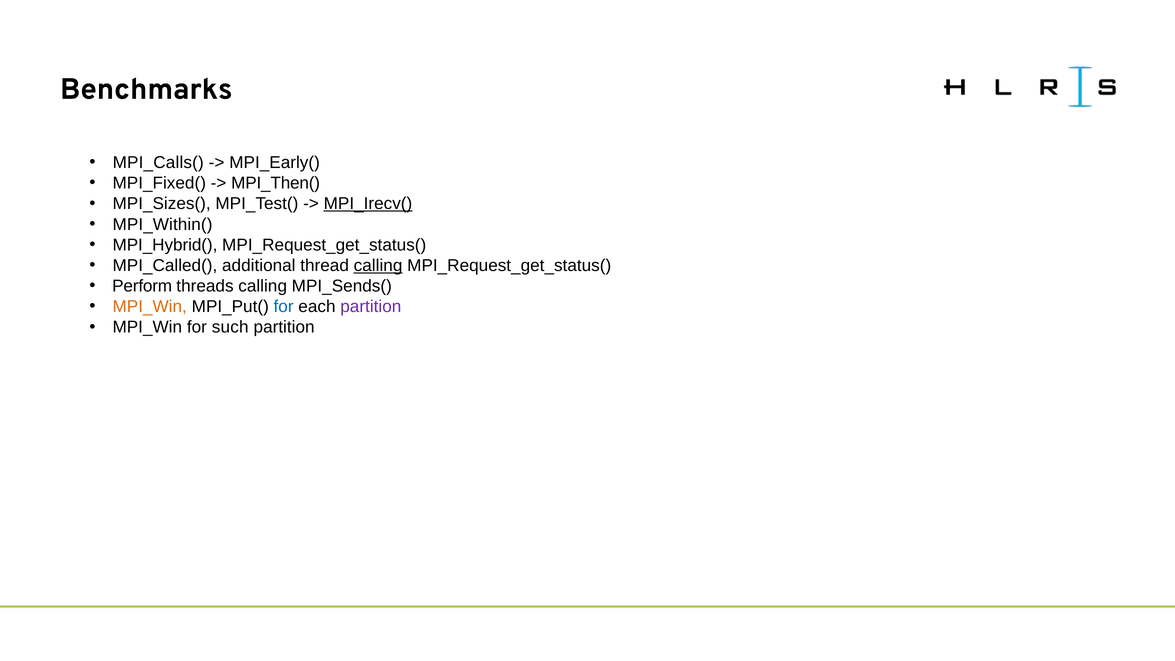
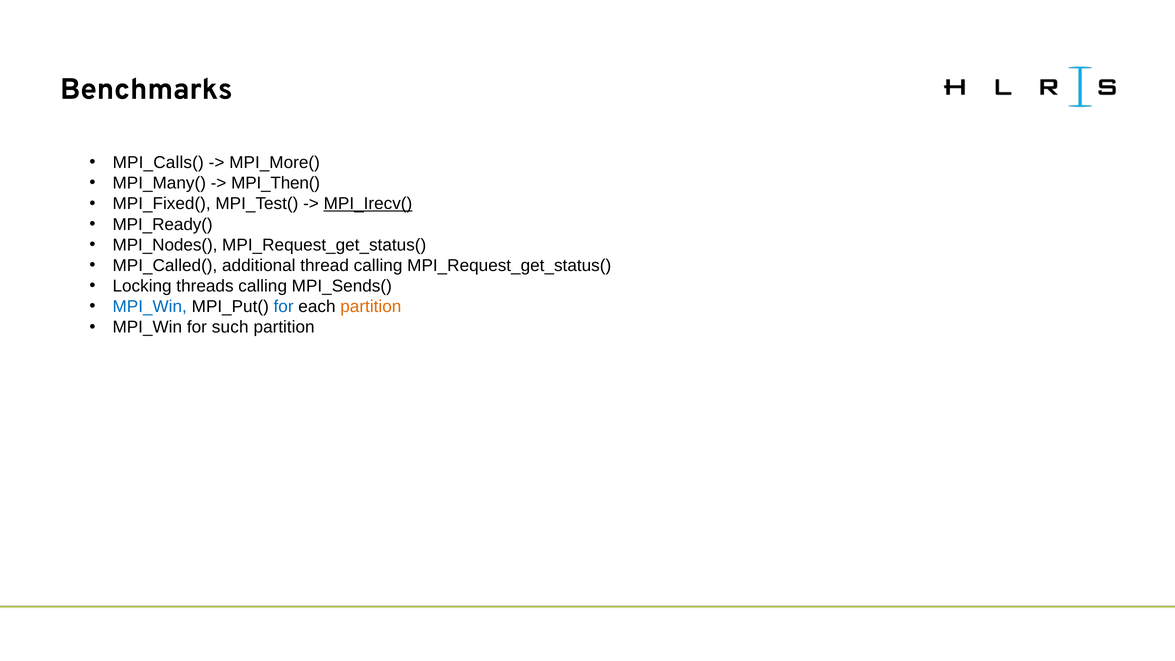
MPI_Early(: MPI_Early( -> MPI_More( (275, 163)
MPI_Fixed(: MPI_Fixed( -> MPI_Many( (159, 183)
MPI_Sizes(: MPI_Sizes( -> MPI_Fixed( (162, 204)
MPI_Within(: MPI_Within( -> MPI_Ready( (163, 224)
MPI_Hybrid(: MPI_Hybrid( -> MPI_Nodes( (165, 245)
calling underline: present -> none (378, 266)
Perform: Perform -> Locking (142, 286)
MPI_Win colour: orange -> blue (150, 307)
partition colour: purple -> orange (371, 307)
